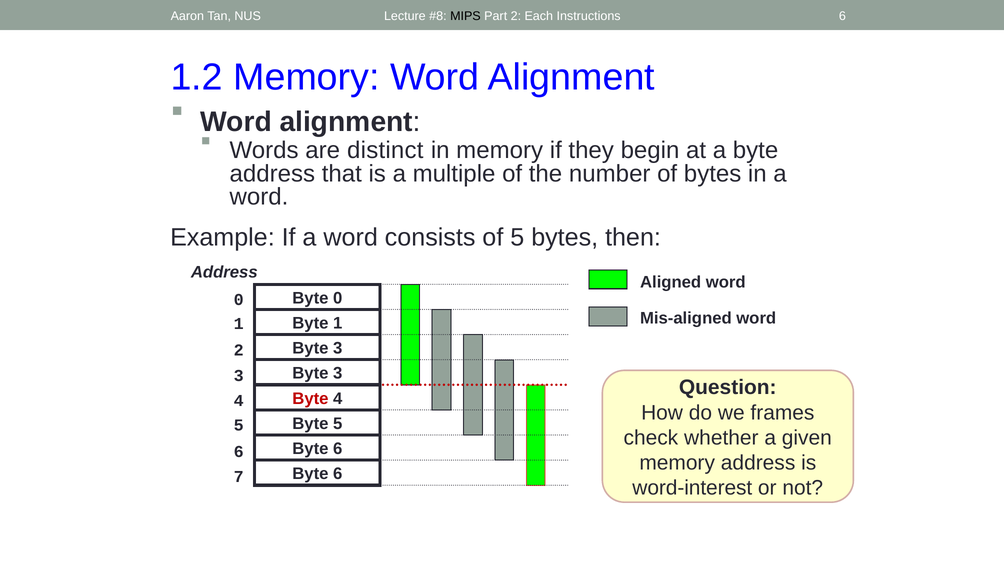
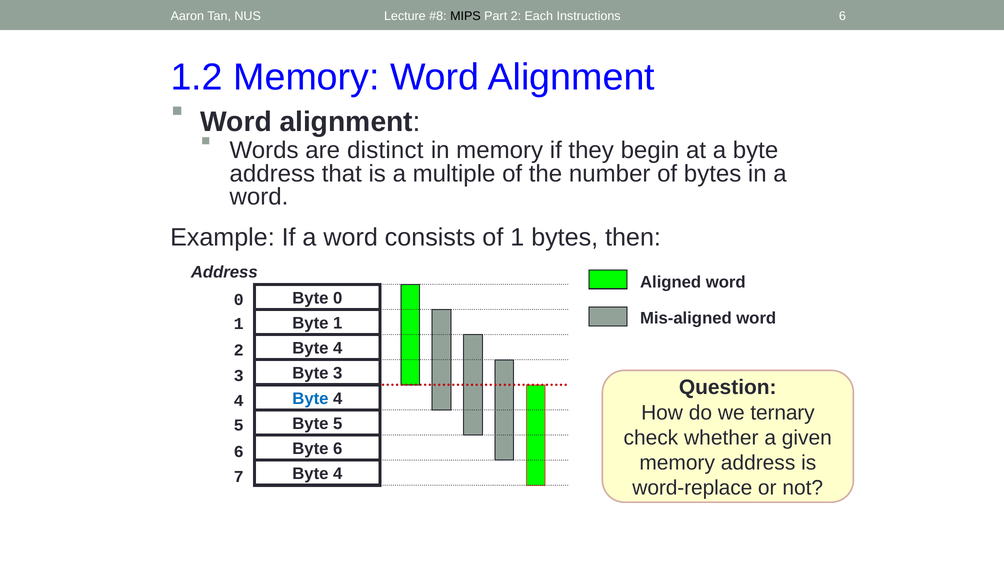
of 5: 5 -> 1 (517, 237)
3: 3 -> 4 (338, 348)
Byte colour: red -> blue (310, 398)
frames: frames -> ternary (783, 412)
6: 6 -> 4 (338, 474)
word-interest: word-interest -> word-replace (692, 488)
